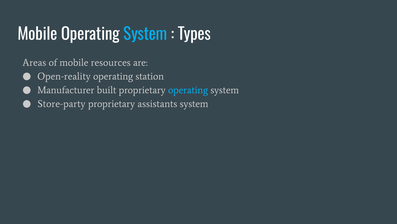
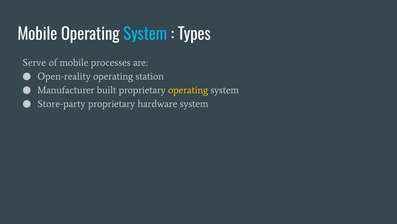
Areas: Areas -> Serve (34, 62)
resources: resources -> processes (111, 62)
operating colour: light blue -> yellow (188, 90)
assistants: assistants -> hardware (157, 104)
